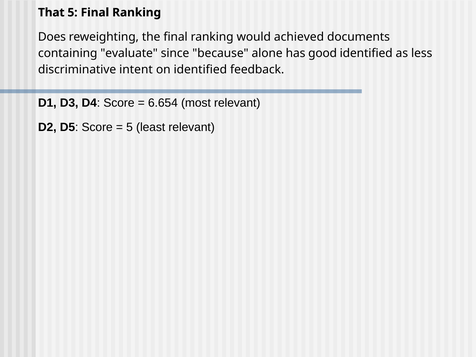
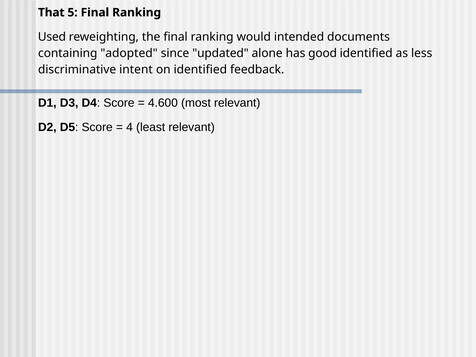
Does: Does -> Used (52, 37)
achieved: achieved -> intended (299, 37)
evaluate: evaluate -> adopted (129, 53)
because: because -> updated (221, 53)
6.654: 6.654 -> 4.600 (163, 103)
5: 5 -> 4 (130, 127)
